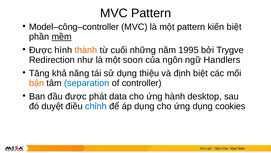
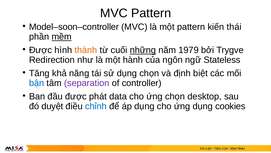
Model–công–controller: Model–công–controller -> Model–soon–controller (74, 27)
kiến biệt: biệt -> thái (234, 27)
những underline: none -> present (143, 50)
1995: 1995 -> 1979 (189, 50)
soon: soon -> hành (133, 60)
Handlers: Handlers -> Stateless (222, 60)
dụng thiệu: thiệu -> chọn (149, 73)
bận colour: orange -> blue (37, 83)
separation colour: blue -> purple (87, 83)
ứng hành: hành -> chọn (175, 96)
